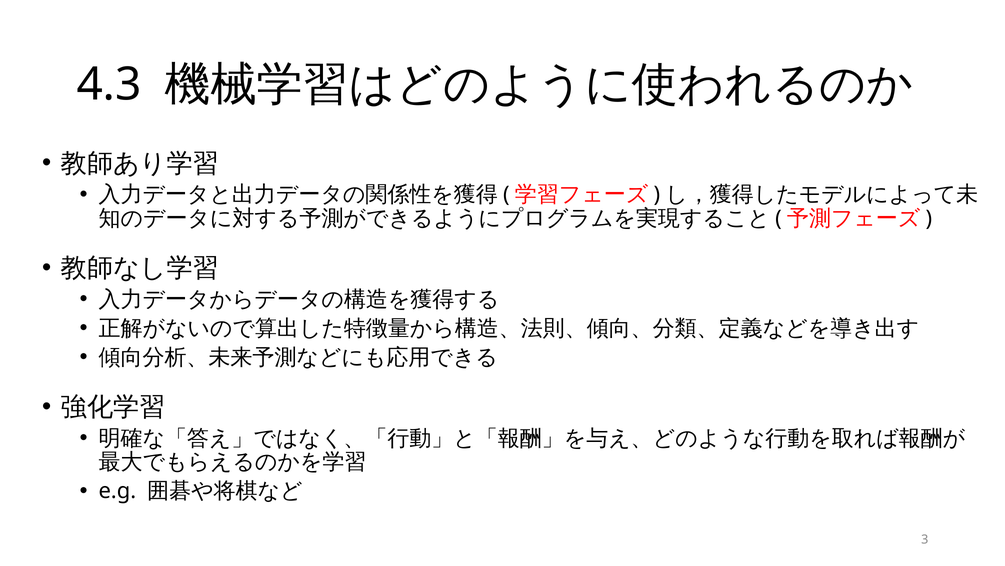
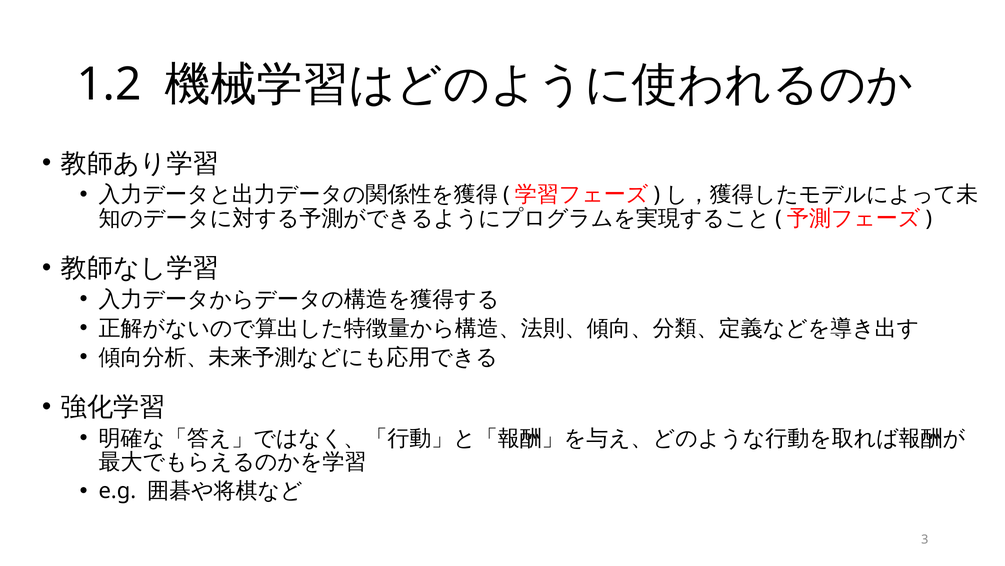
4.3: 4.3 -> 1.2 (109, 84)
